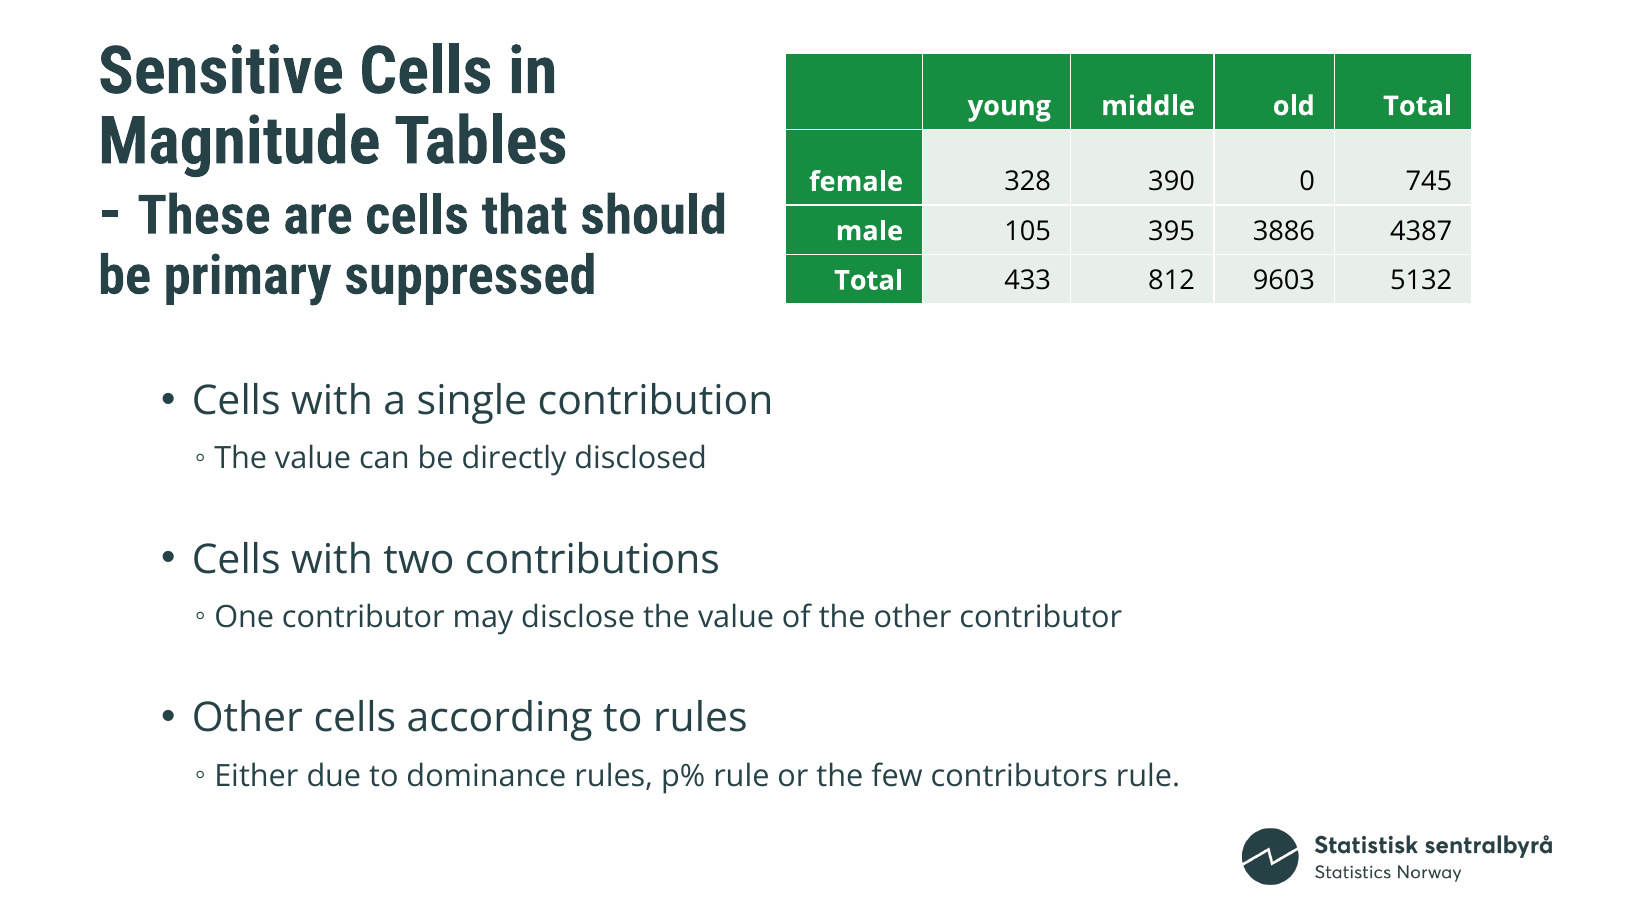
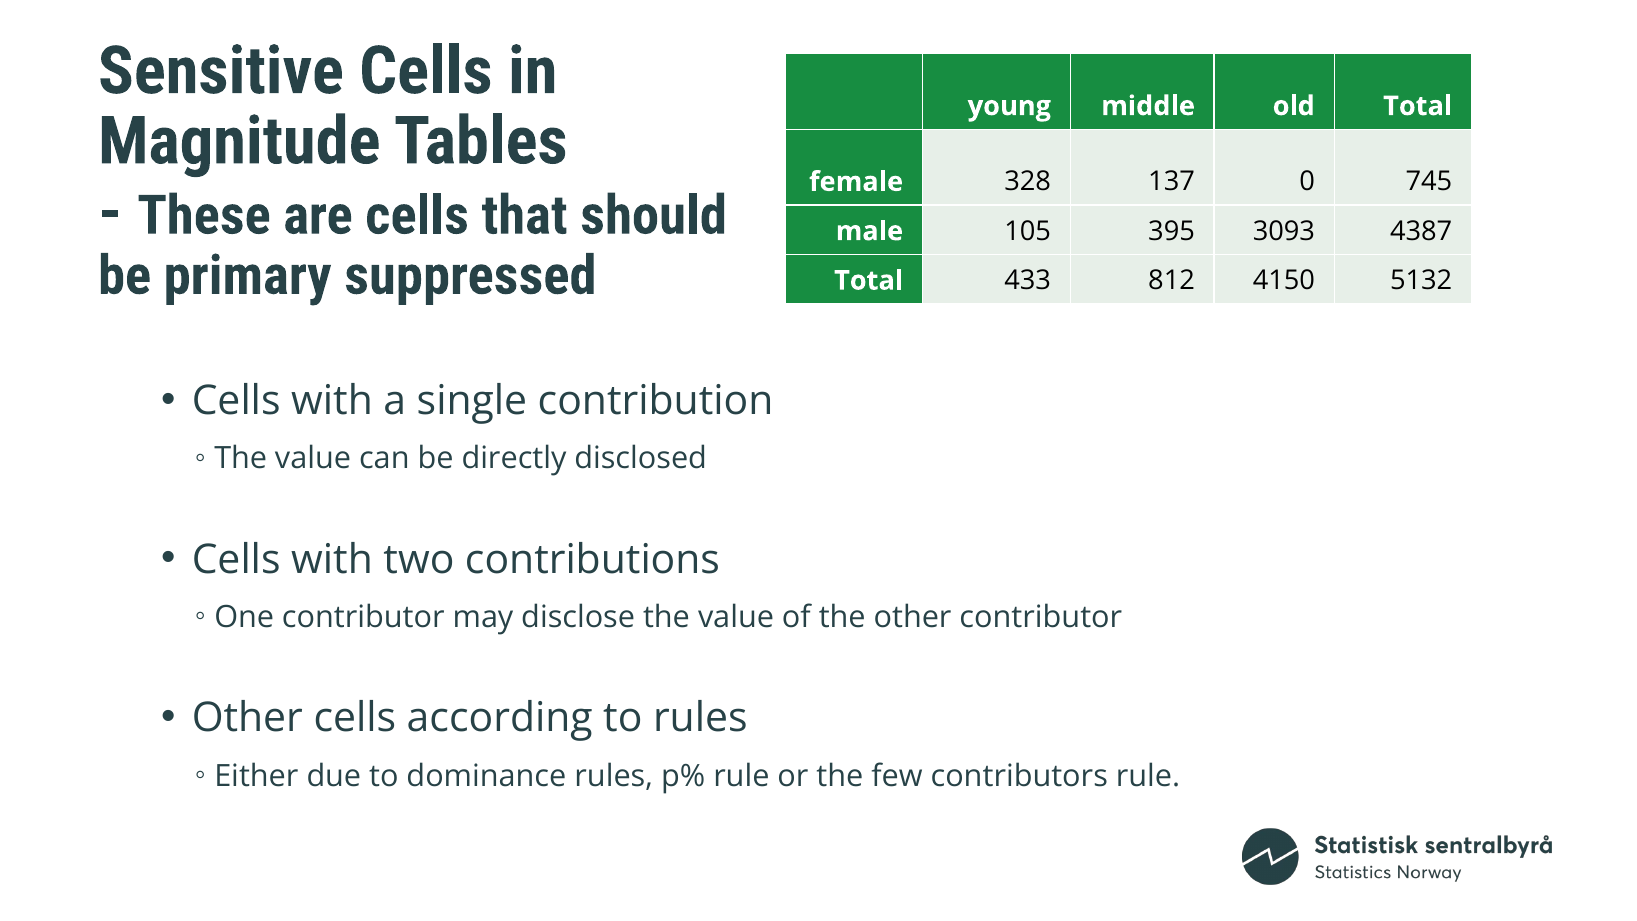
390: 390 -> 137 (1172, 182)
3886: 3886 -> 3093 (1284, 231)
9603: 9603 -> 4150 (1284, 281)
